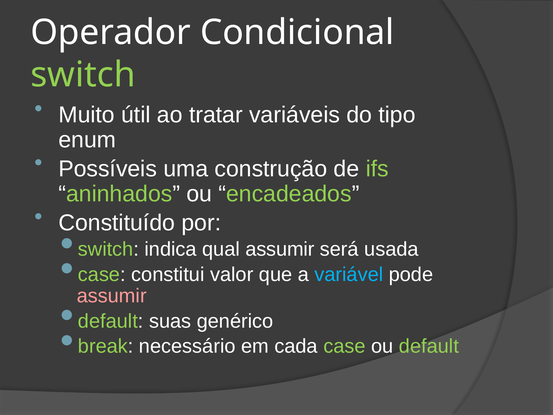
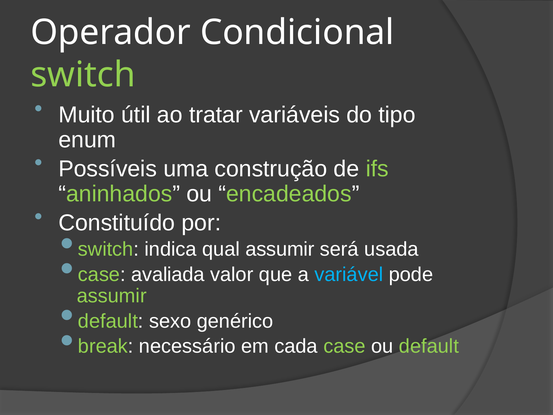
constitui: constitui -> avaliada (168, 274)
assumir colour: pink -> light green (112, 296)
suas: suas -> sexo (170, 321)
